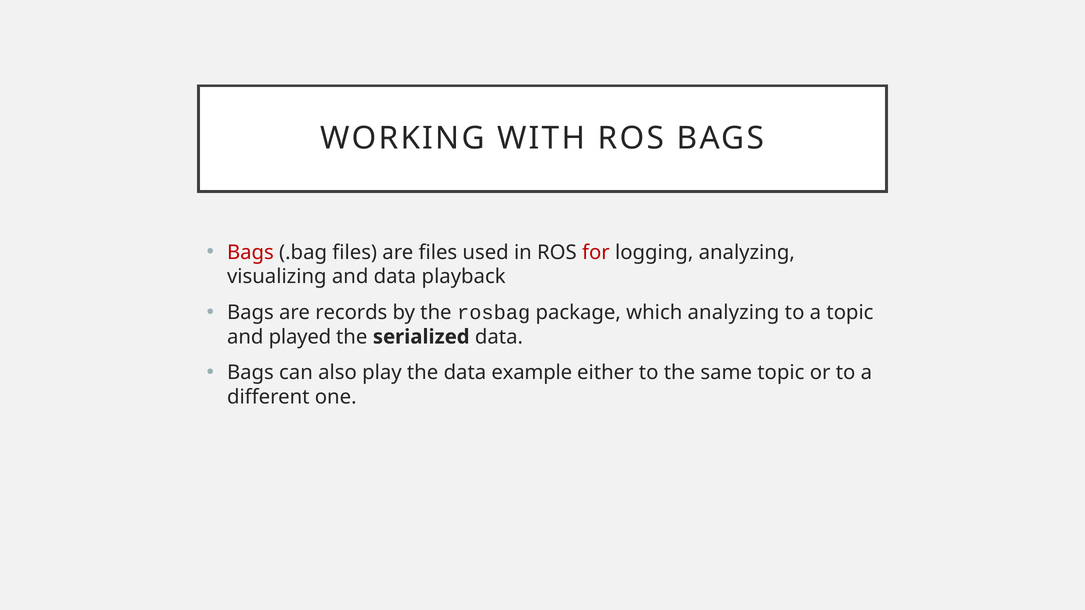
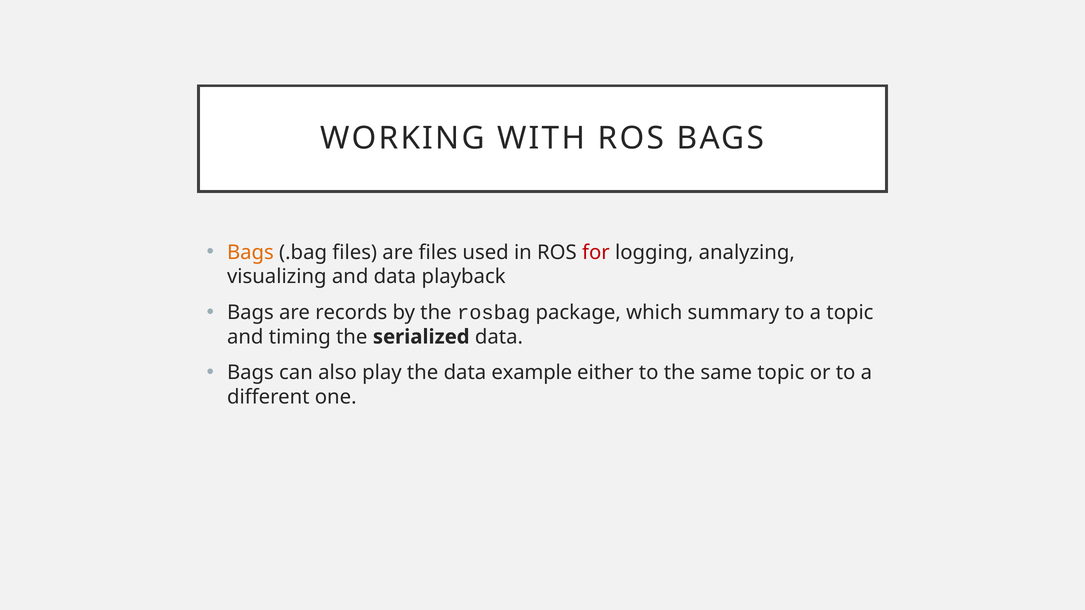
Bags colour: red -> orange (250, 252)
which analyzing: analyzing -> summary (733, 313)
played: played -> timing (300, 337)
